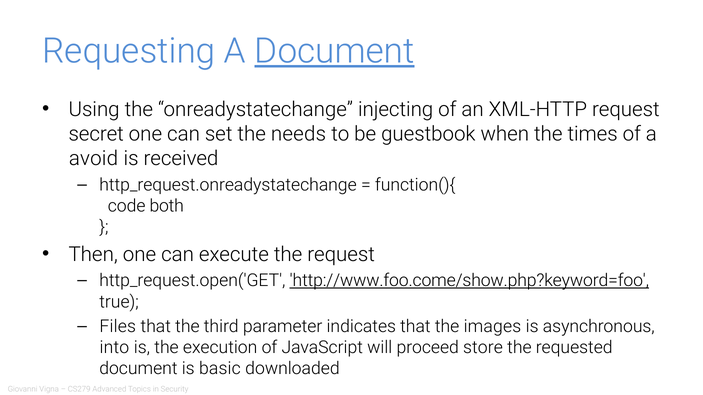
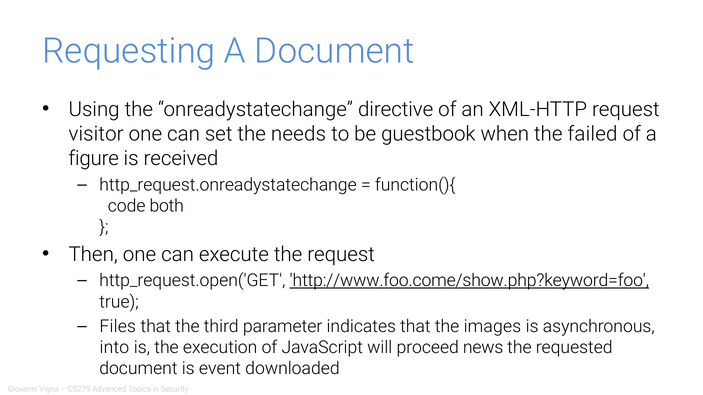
Document underline: present -> none (334, 51)
injecting: injecting -> directive (396, 110)
secret: secret -> visitor (96, 134)
times: times -> failed (592, 134)
avoid: avoid -> figure (94, 159)
store: store -> news (483, 348)
basic: basic -> event (220, 369)
